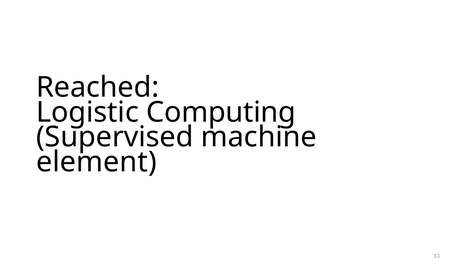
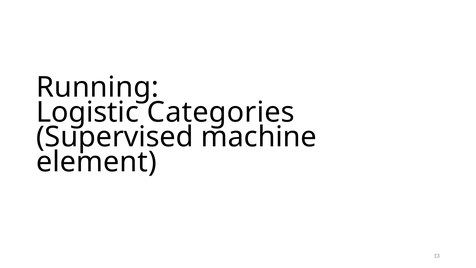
Reached: Reached -> Running (98, 87)
Computing: Computing -> Categories (221, 112)
